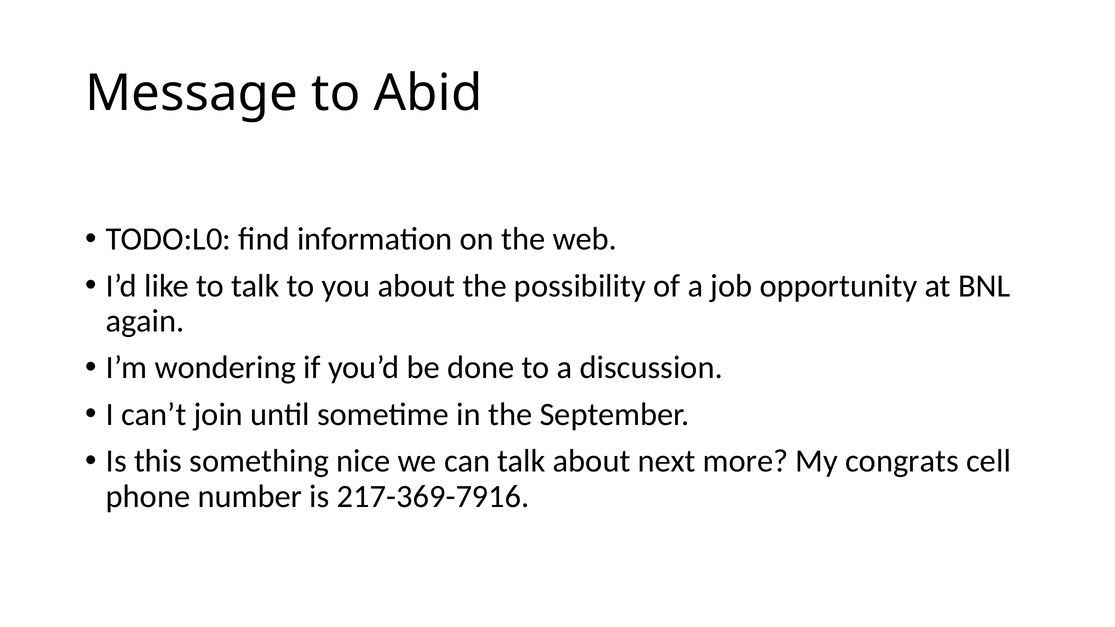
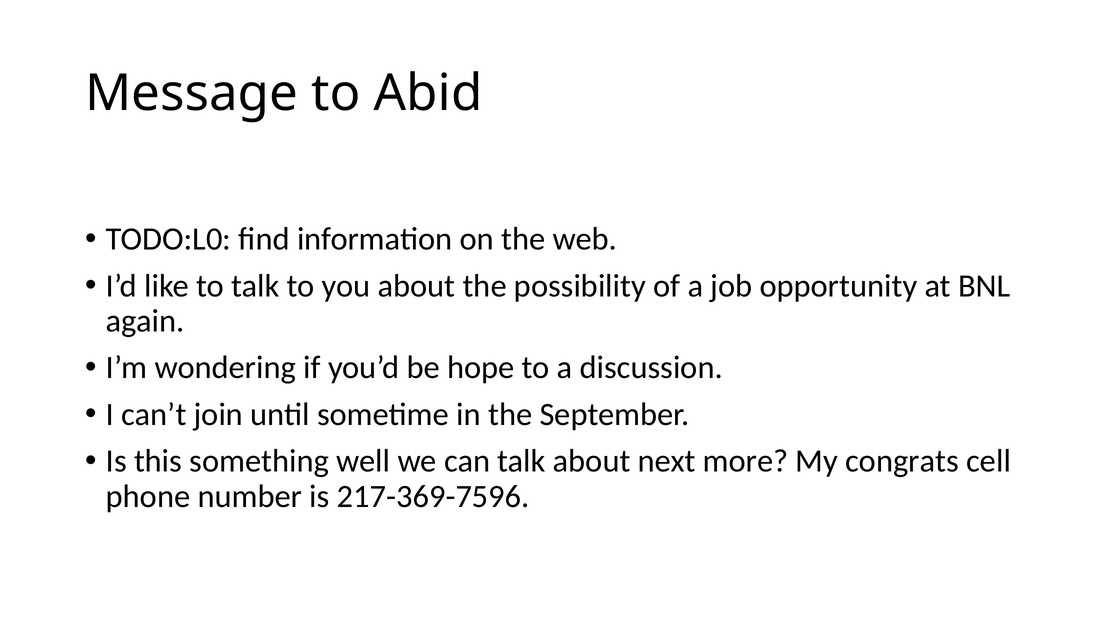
done: done -> hope (481, 368)
nice: nice -> well (363, 461)
217-369-7916: 217-369-7916 -> 217-369-7596 (433, 496)
